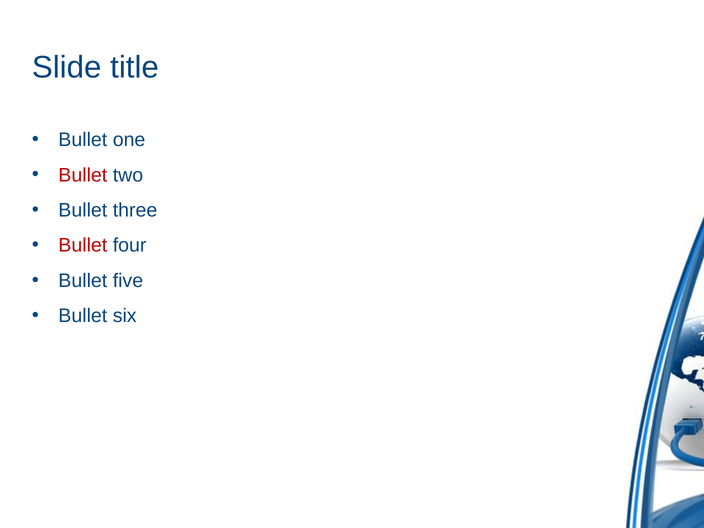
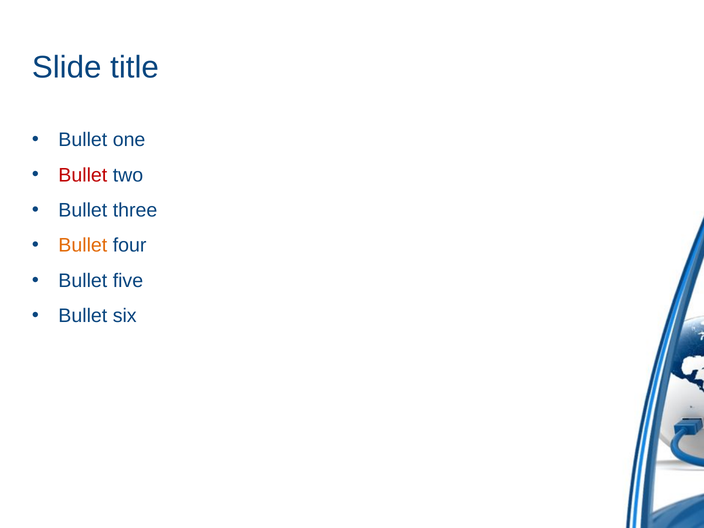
Bullet colour: red -> orange (83, 246)
